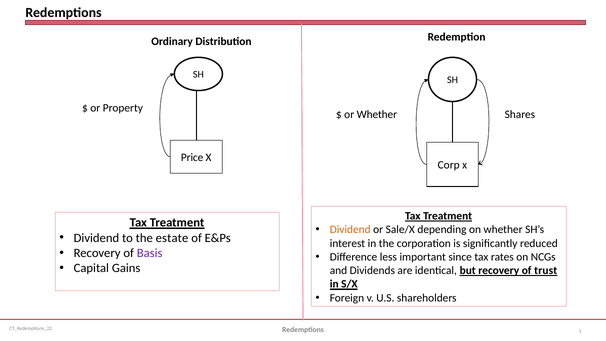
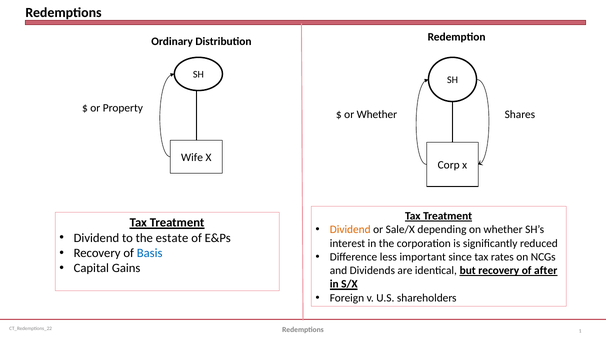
Price: Price -> Wife (192, 158)
Basis colour: purple -> blue (150, 253)
trust: trust -> after (546, 271)
